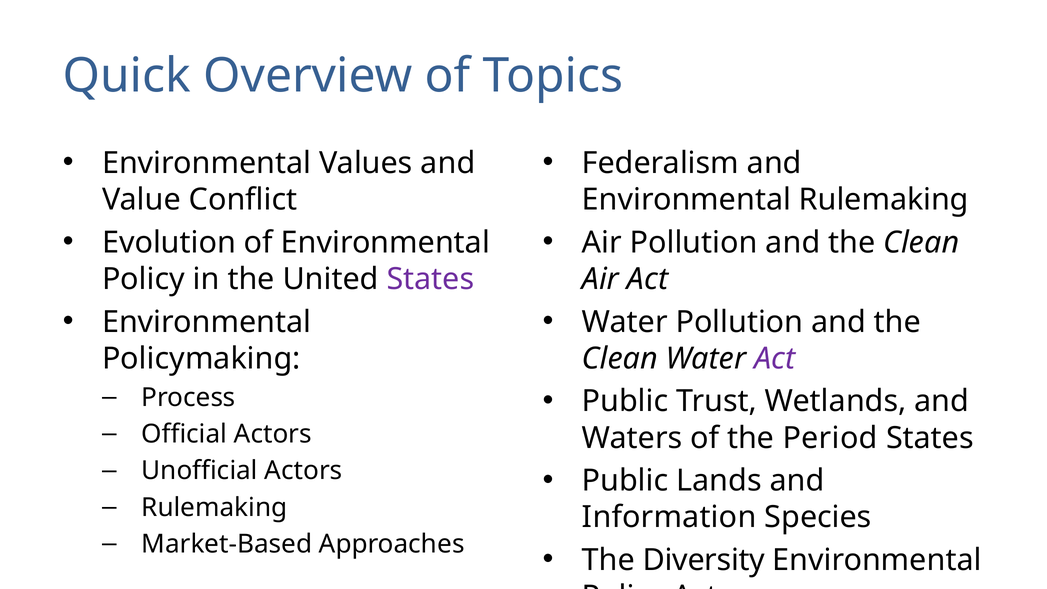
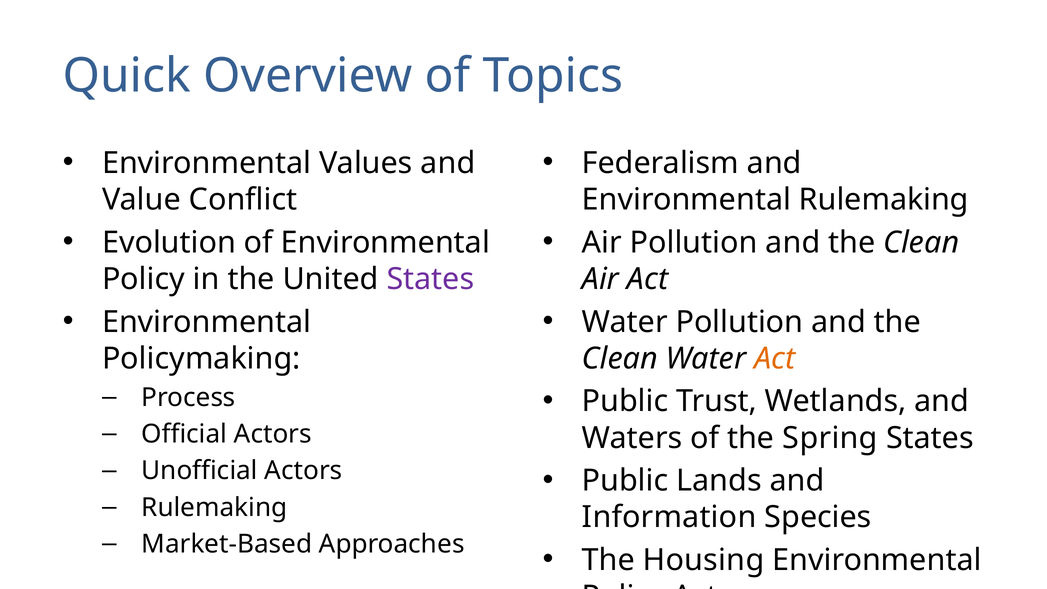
Act colour: purple -> orange (775, 359)
Period: Period -> Spring (830, 438)
Diversity: Diversity -> Housing (704, 560)
